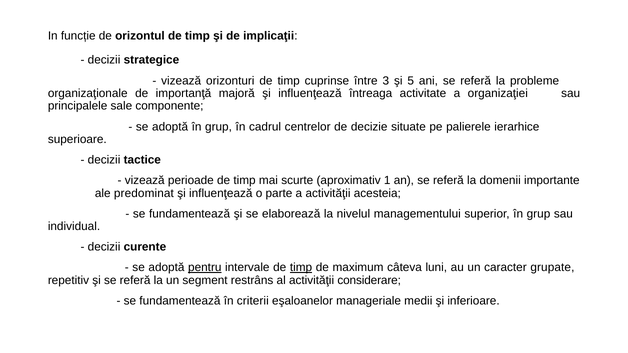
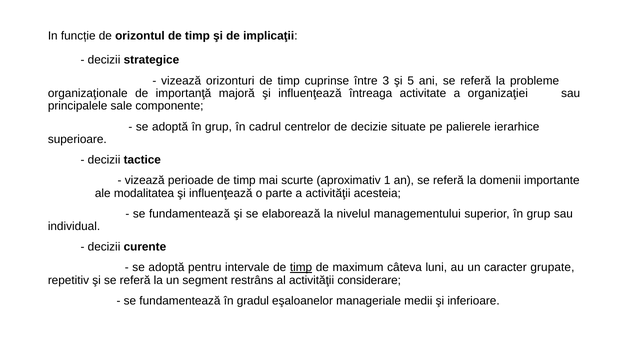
predominat: predominat -> modalitatea (144, 193)
pentru underline: present -> none (205, 268)
criterii: criterii -> gradul (253, 301)
